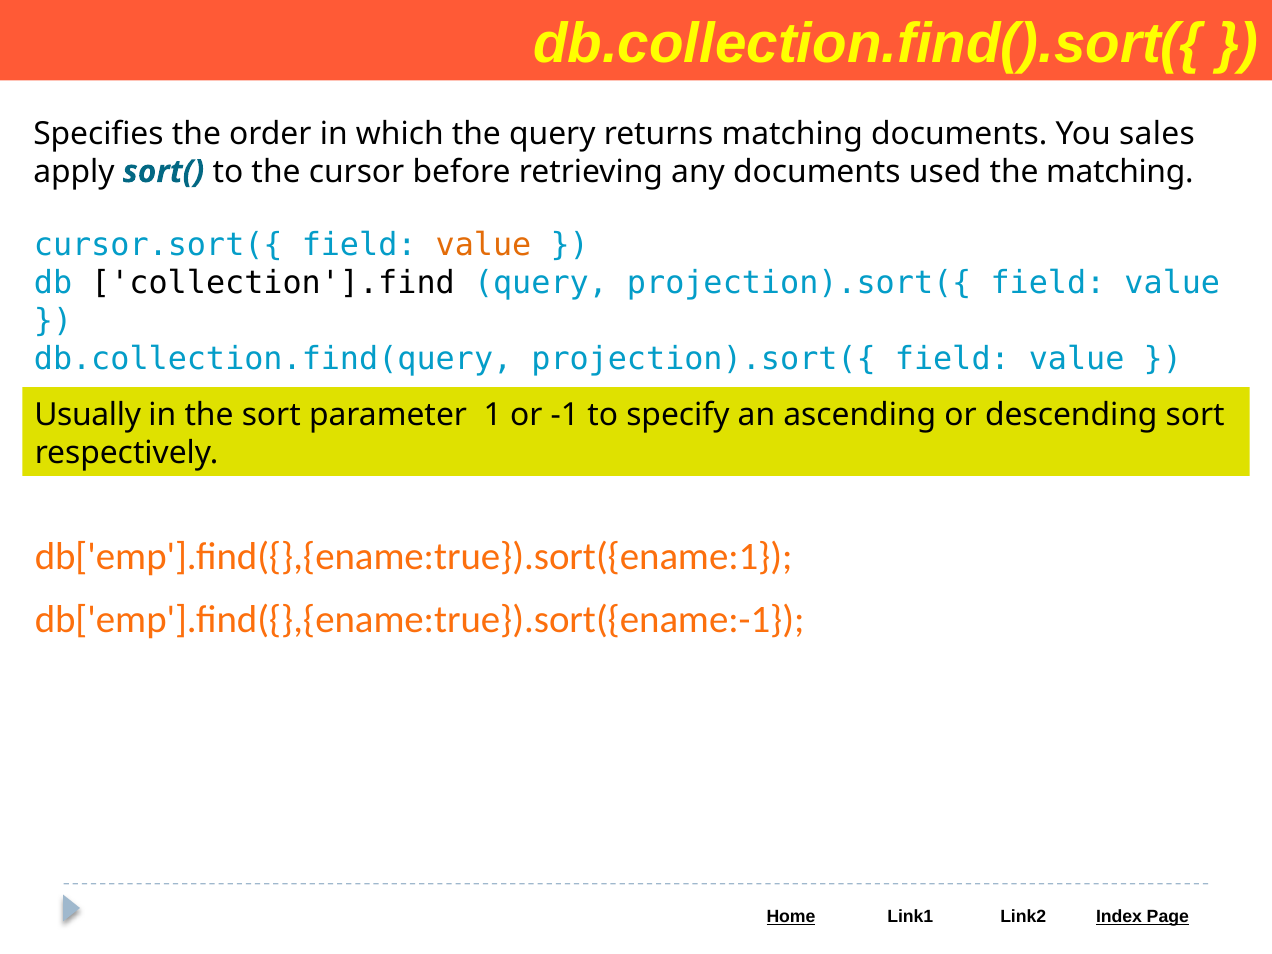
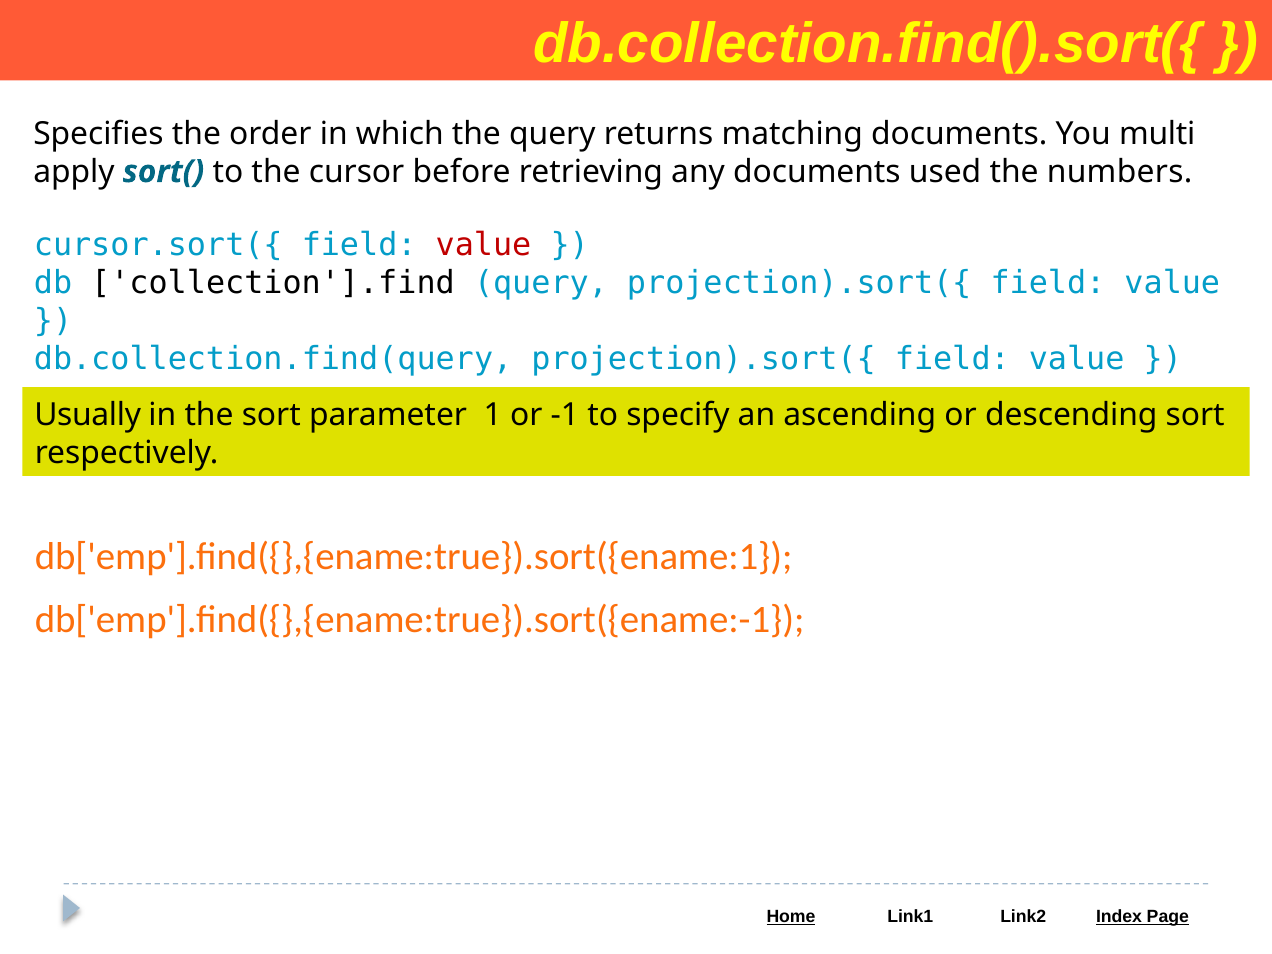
sales: sales -> multi (1157, 134)
the matching: matching -> numbers (1120, 172)
value colour: orange -> red (483, 245)
